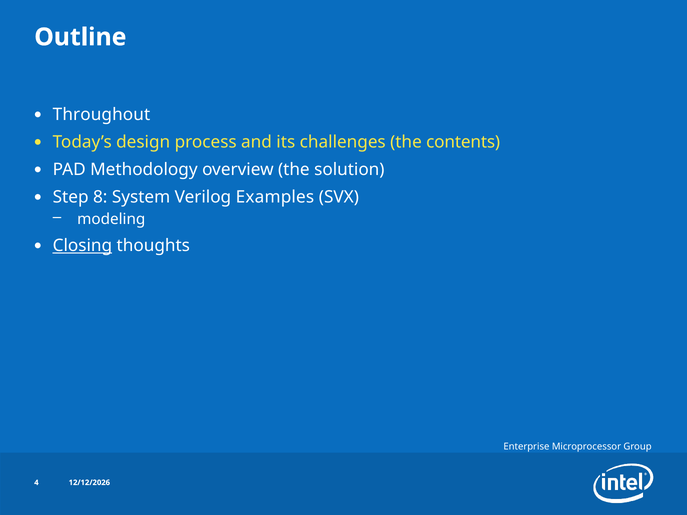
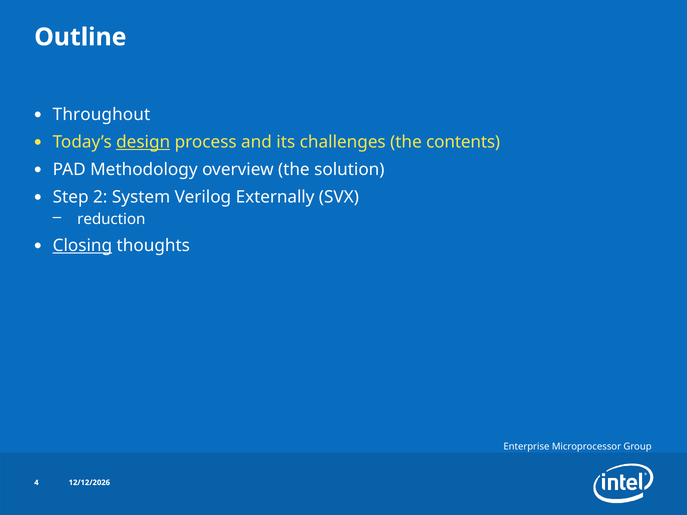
design underline: none -> present (143, 142)
8: 8 -> 2 (100, 197)
Examples: Examples -> Externally (275, 197)
modeling: modeling -> reduction (111, 219)
